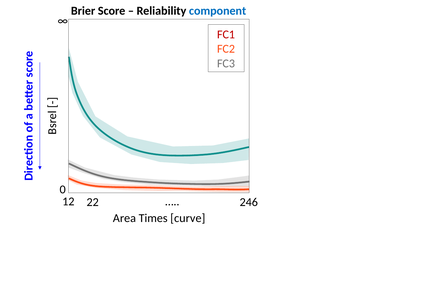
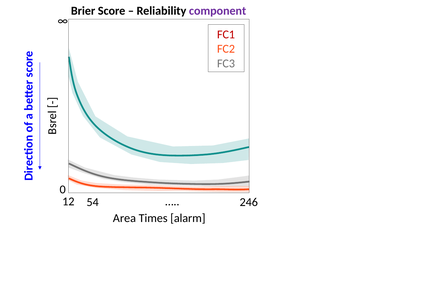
component colour: blue -> purple (218, 11)
22: 22 -> 54 (93, 202)
curve: curve -> alarm (188, 218)
